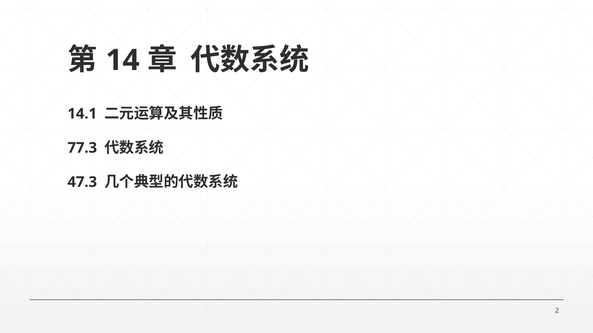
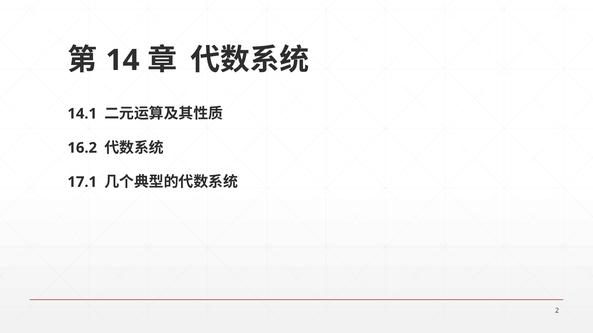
77.3: 77.3 -> 16.2 (82, 148)
47.3: 47.3 -> 17.1 (82, 182)
